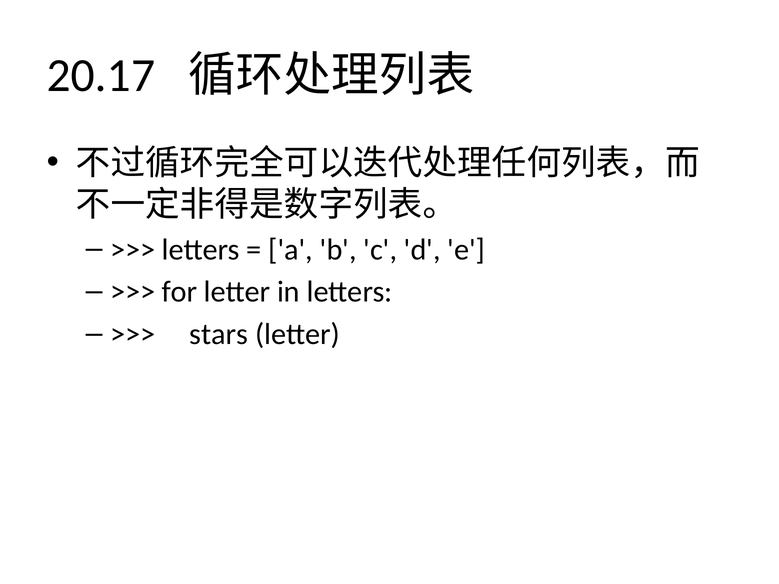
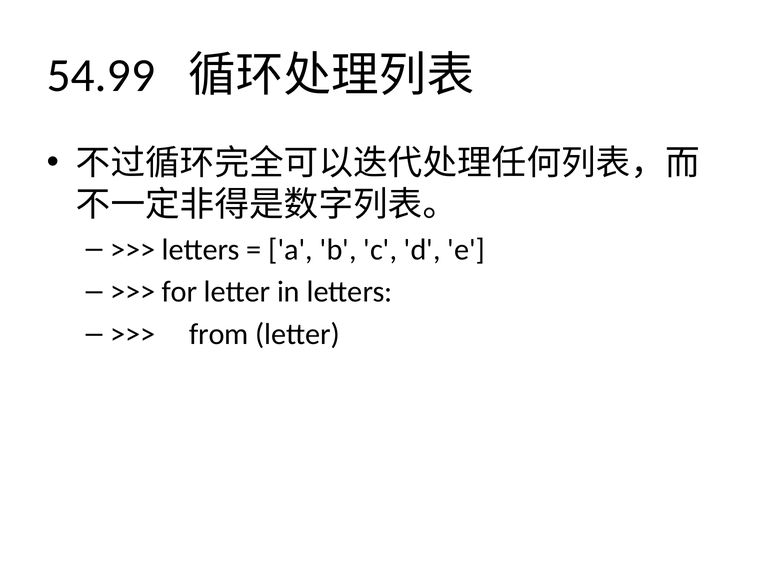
20.17: 20.17 -> 54.99 (101, 75)
stars: stars -> from (219, 334)
